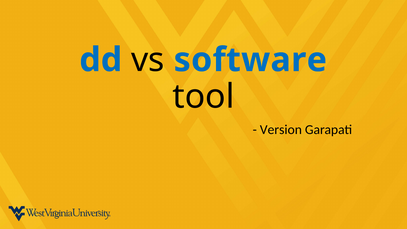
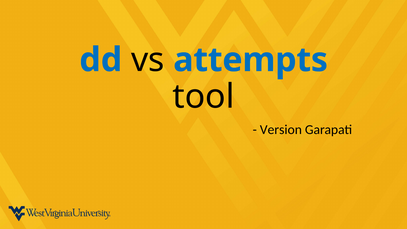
software: software -> attempts (251, 60)
